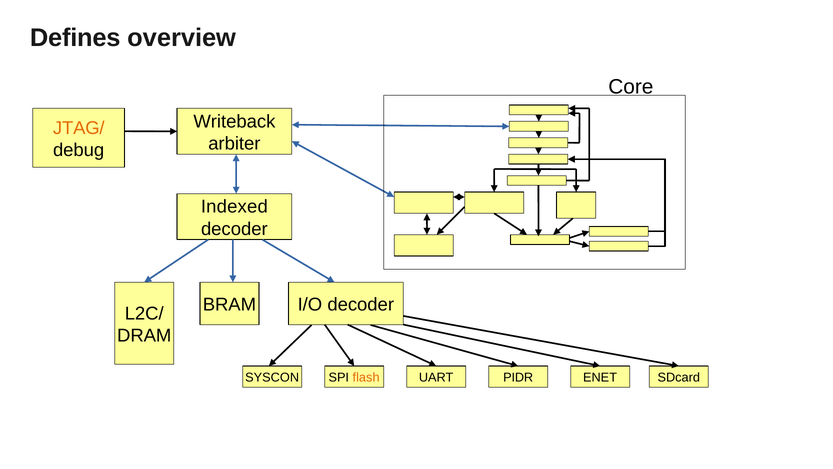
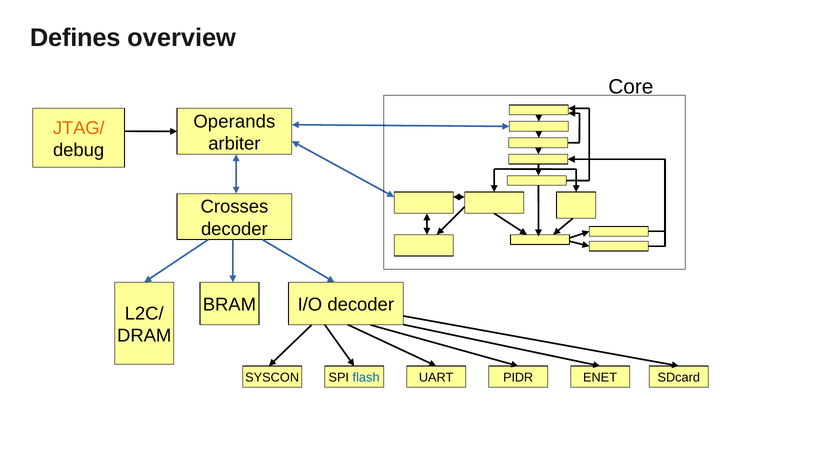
Writeback: Writeback -> Operands (234, 121)
Indexed: Indexed -> Crosses (234, 207)
flash colour: orange -> blue (366, 377)
